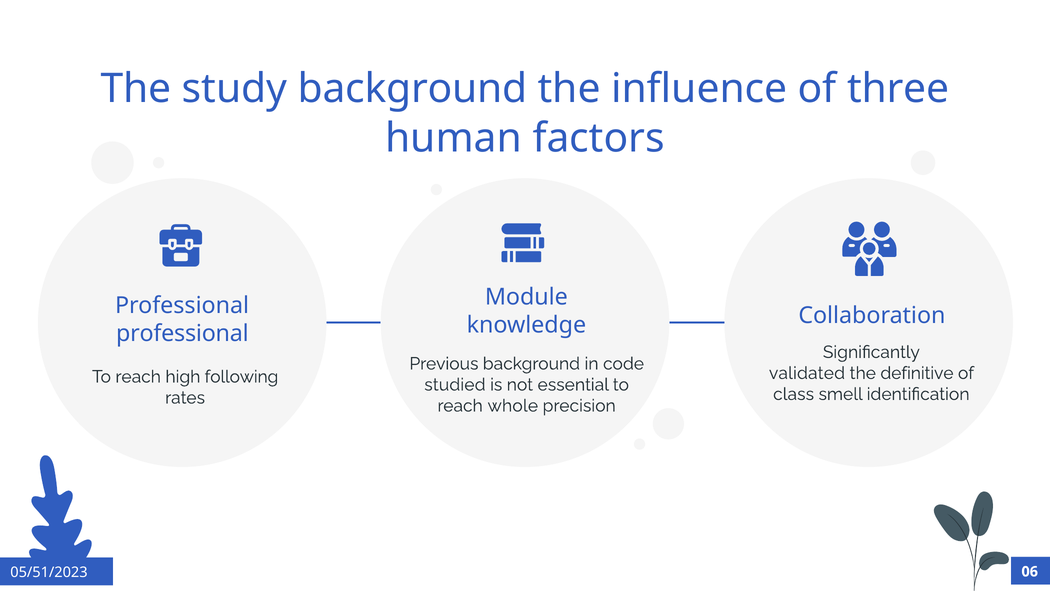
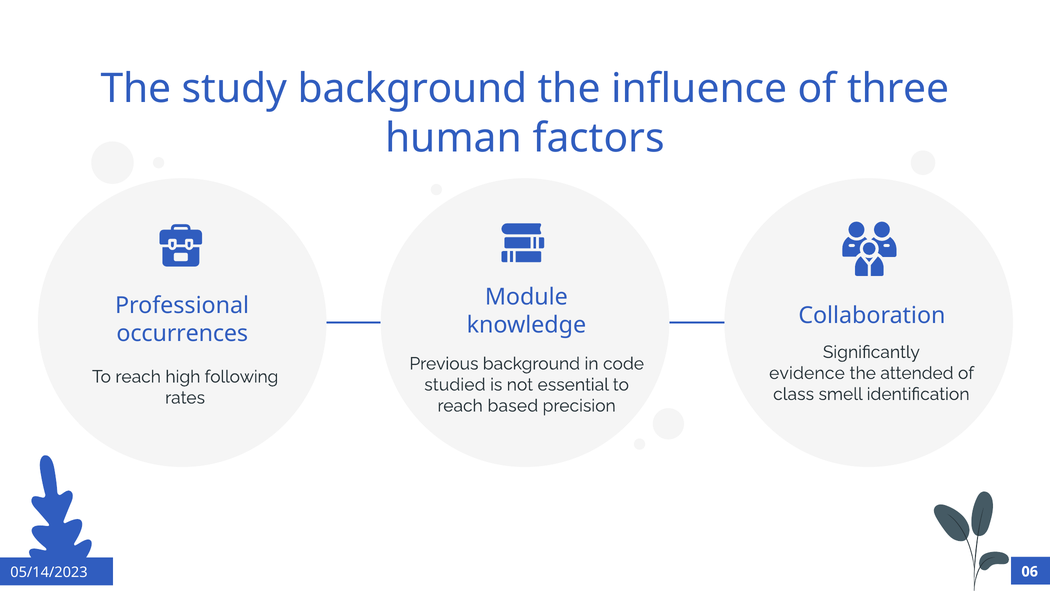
professional: professional -> occurrences (182, 333)
validated: validated -> evidence (807, 373)
definitive: definitive -> attended (917, 373)
whole: whole -> based (513, 406)
05/51/2023: 05/51/2023 -> 05/14/2023 (49, 572)
